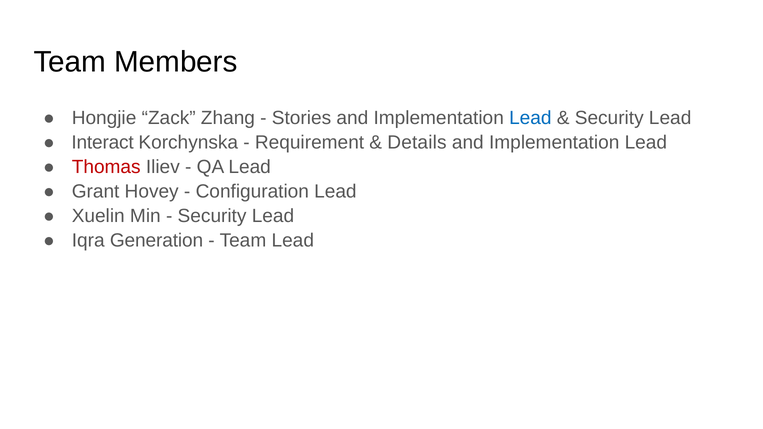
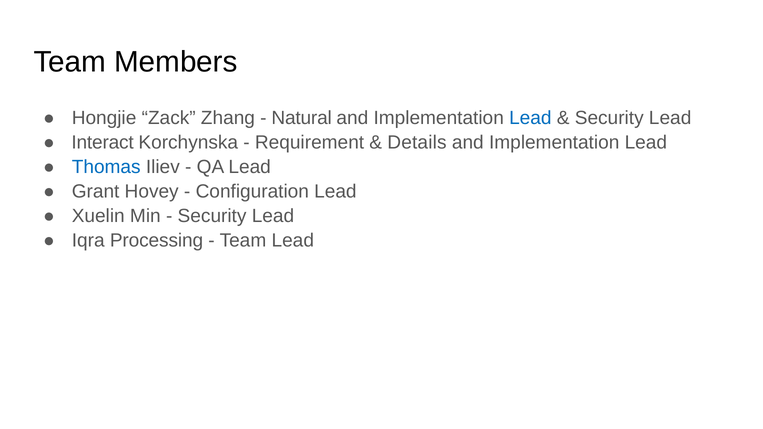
Stories: Stories -> Natural (302, 118)
Thomas colour: red -> blue (106, 167)
Generation: Generation -> Processing (157, 241)
